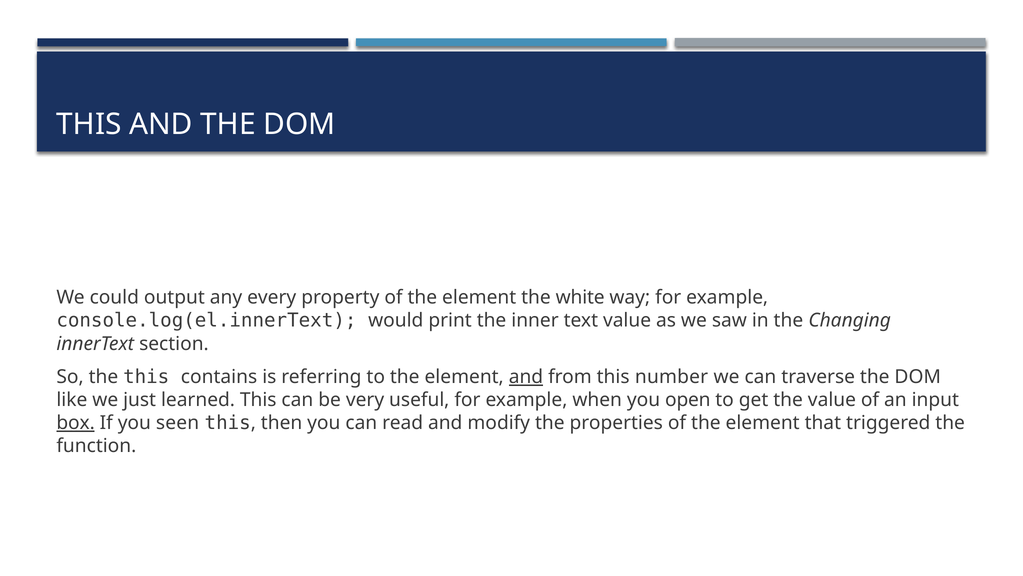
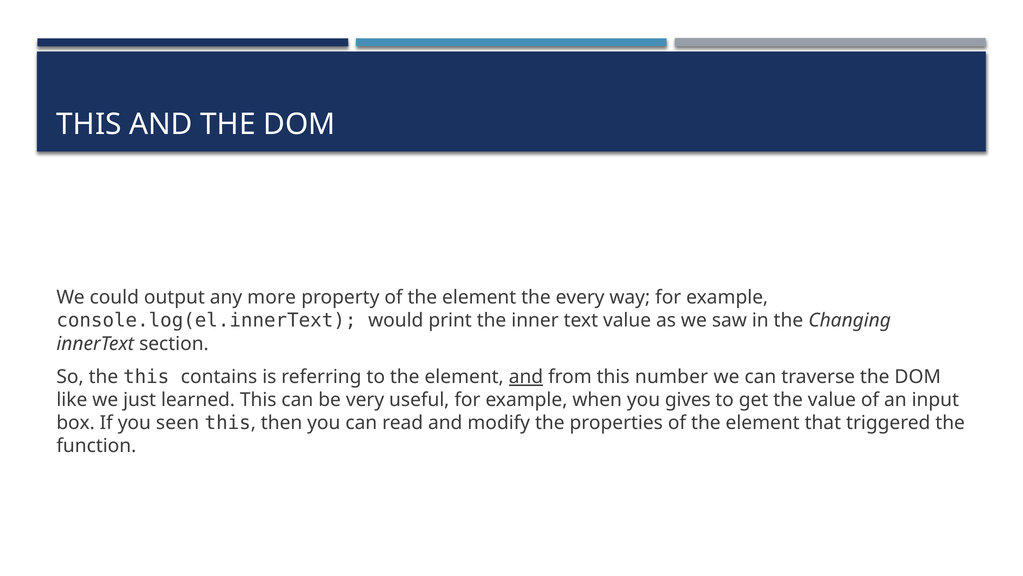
every: every -> more (272, 297)
white: white -> every (580, 297)
open: open -> gives (688, 400)
box underline: present -> none (76, 423)
